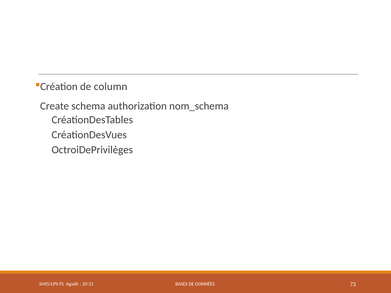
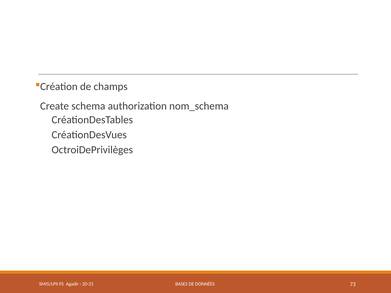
column: column -> champs (111, 87)
